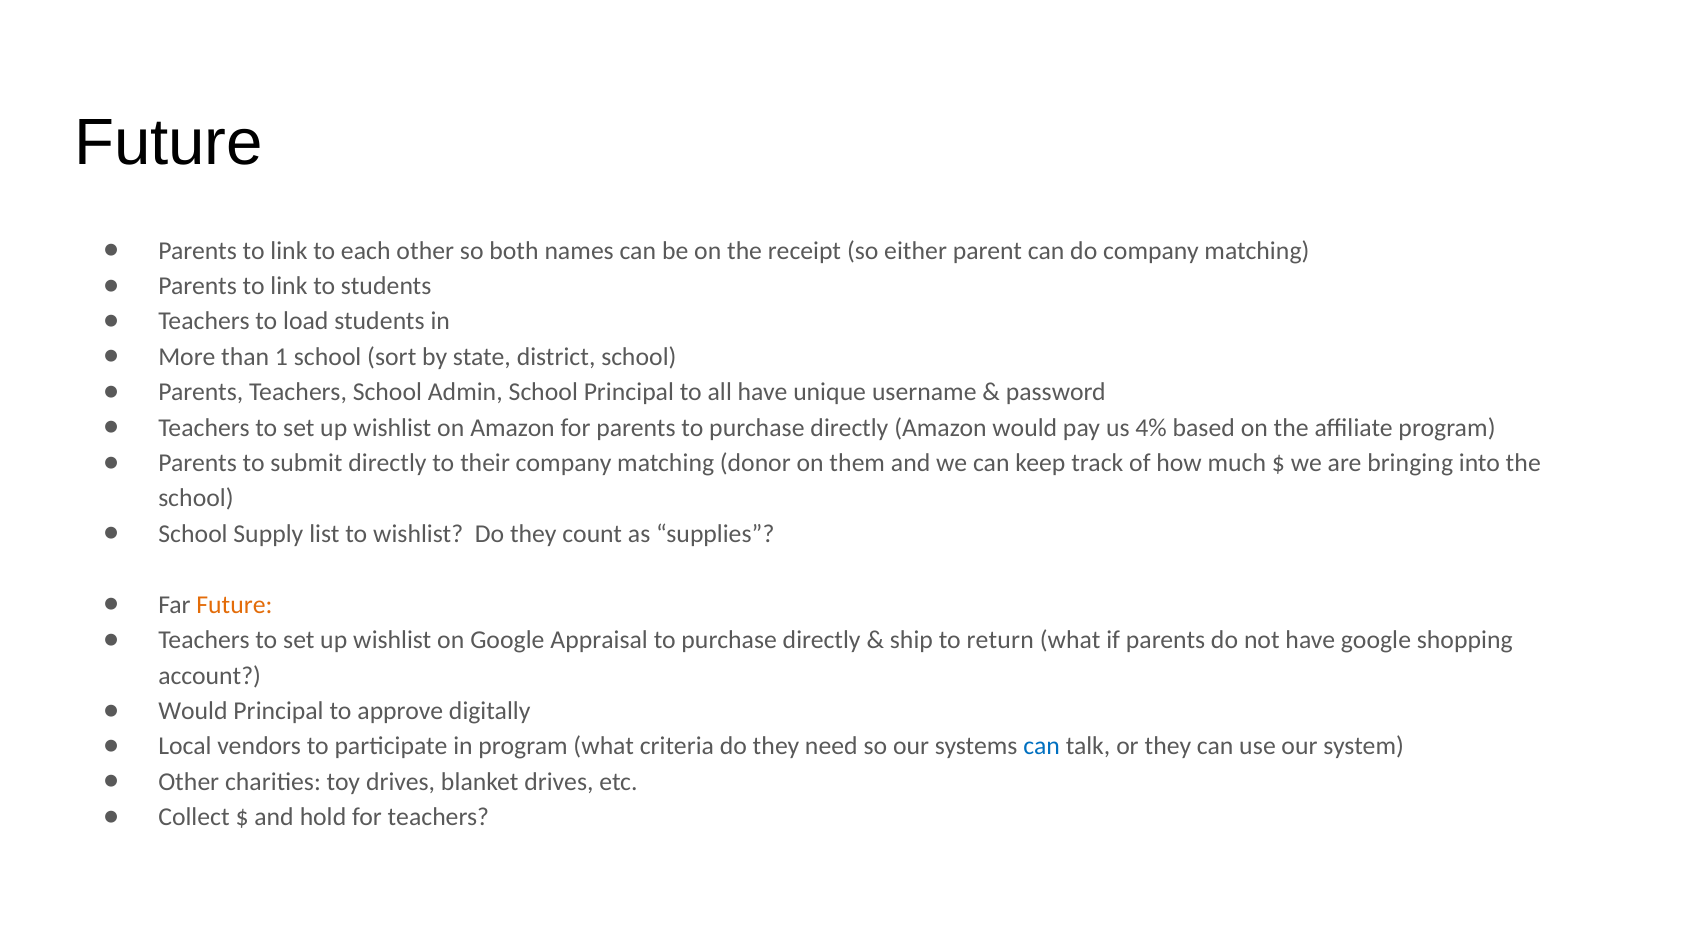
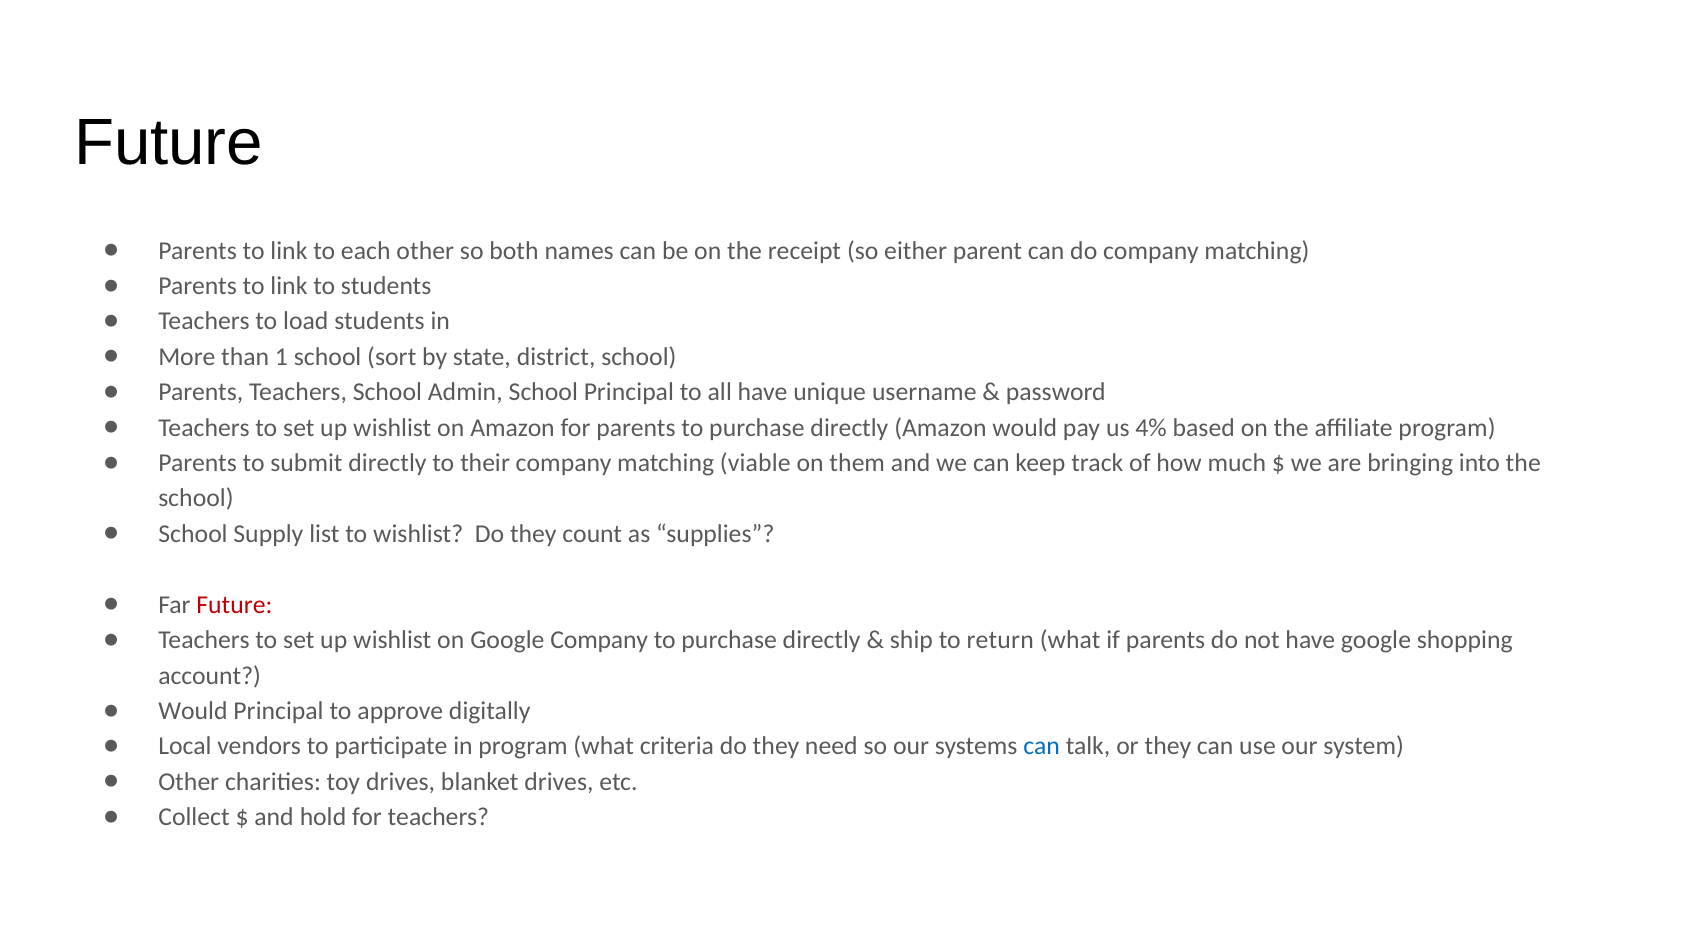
donor: donor -> viable (755, 463)
Future colour: orange -> red (234, 605)
Google Appraisal: Appraisal -> Company (599, 641)
